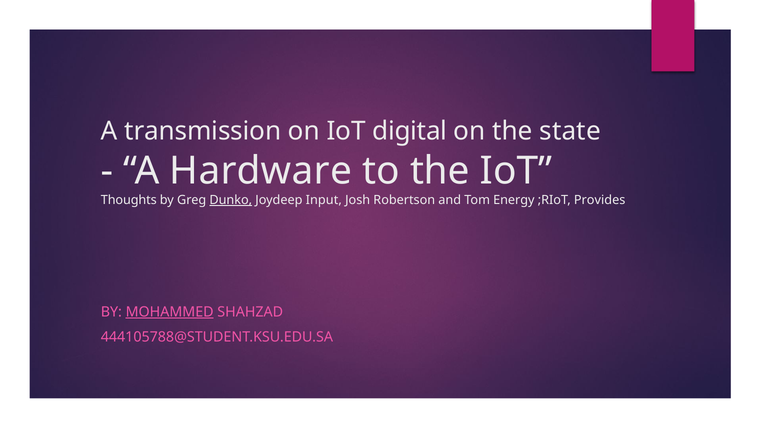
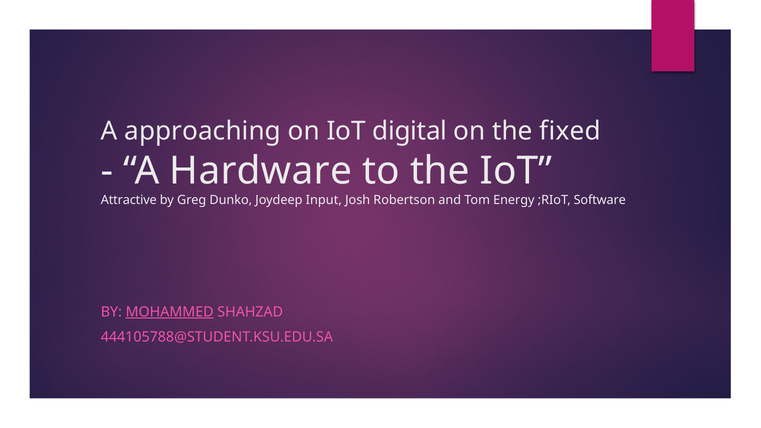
transmission: transmission -> approaching (203, 131)
state: state -> fixed (570, 131)
Thoughts: Thoughts -> Attractive (129, 200)
Dunko underline: present -> none (231, 200)
Provides: Provides -> Software (600, 200)
